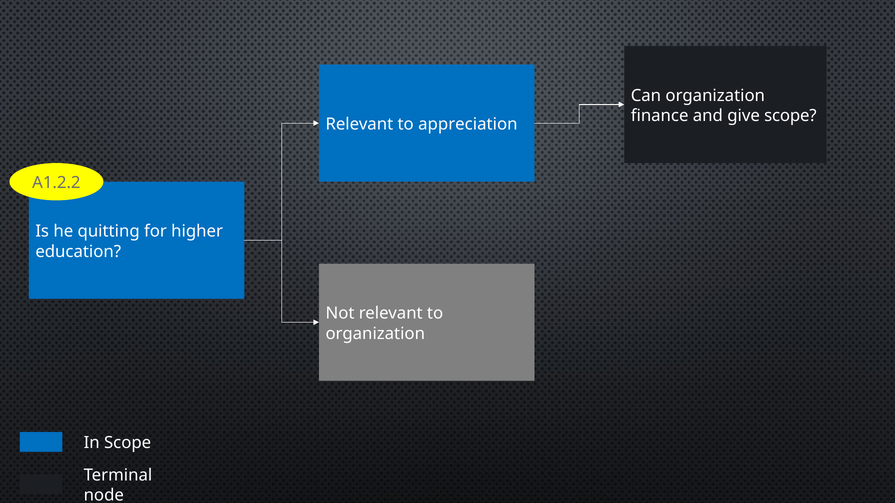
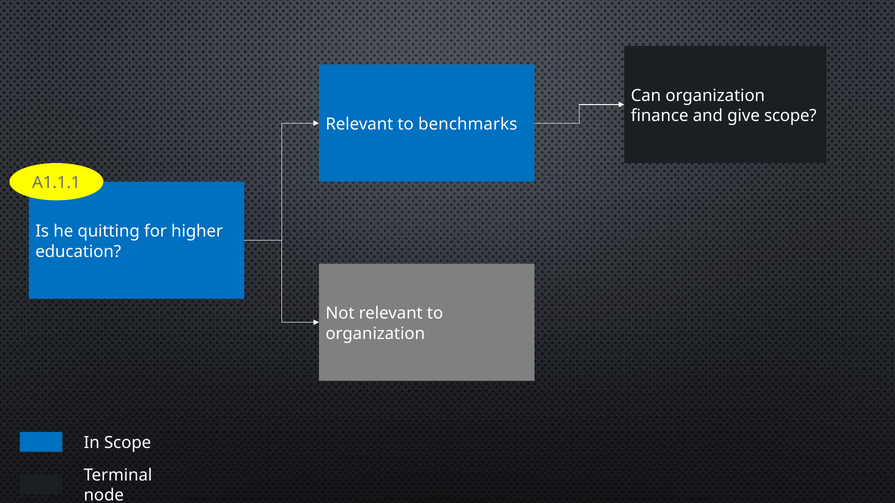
appreciation: appreciation -> benchmarks (468, 124)
A1.2.2: A1.2.2 -> A1.1.1 (56, 183)
